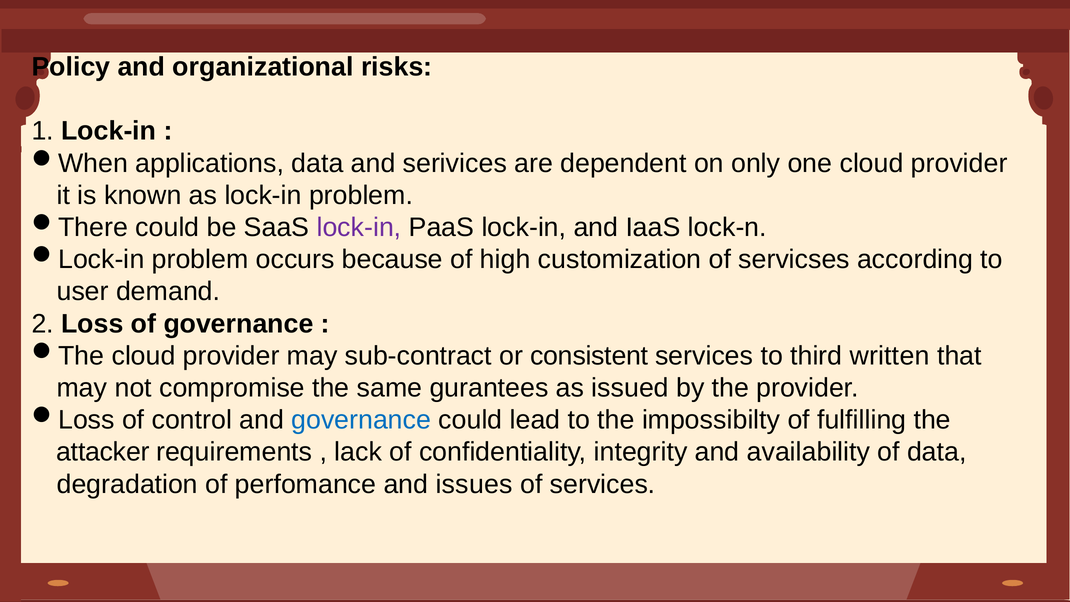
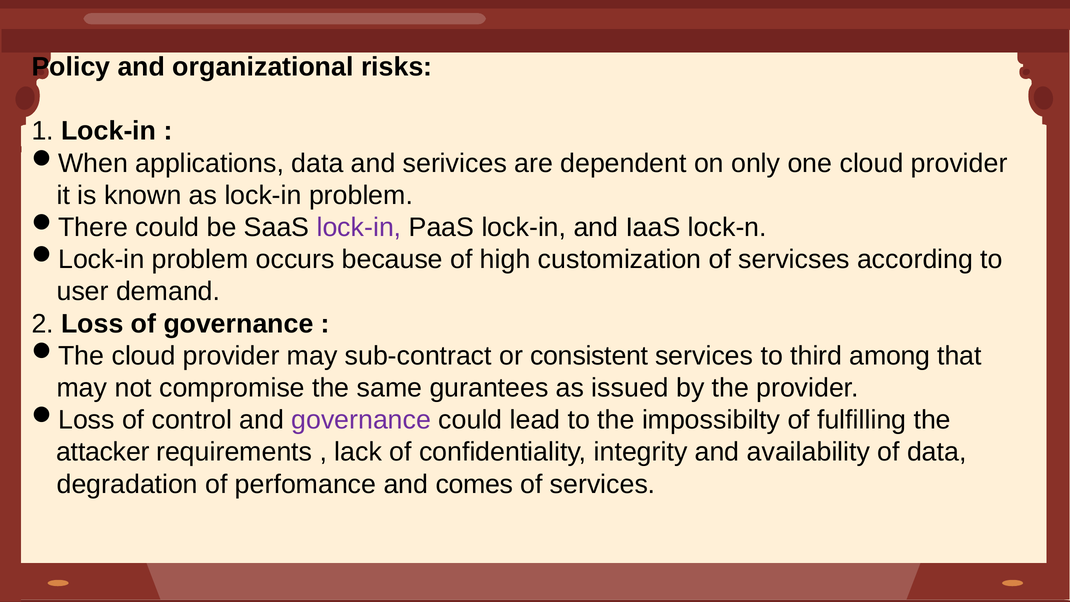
written: written -> among (890, 356)
governance colour: blue -> purple (361, 420)
issues: issues -> comes (474, 484)
